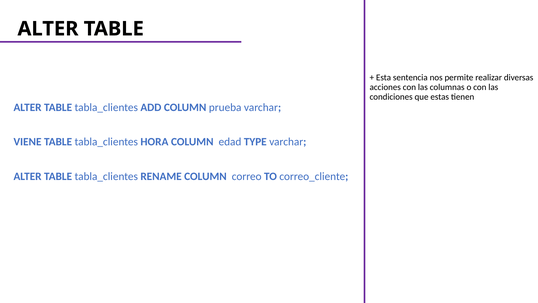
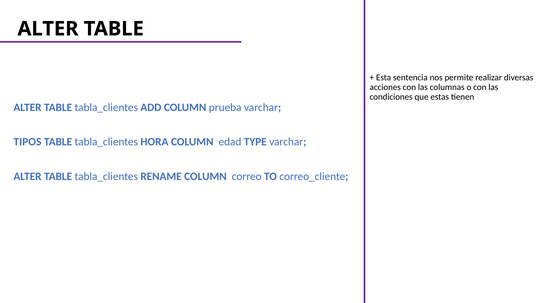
VIENE: VIENE -> TIPOS (27, 142)
